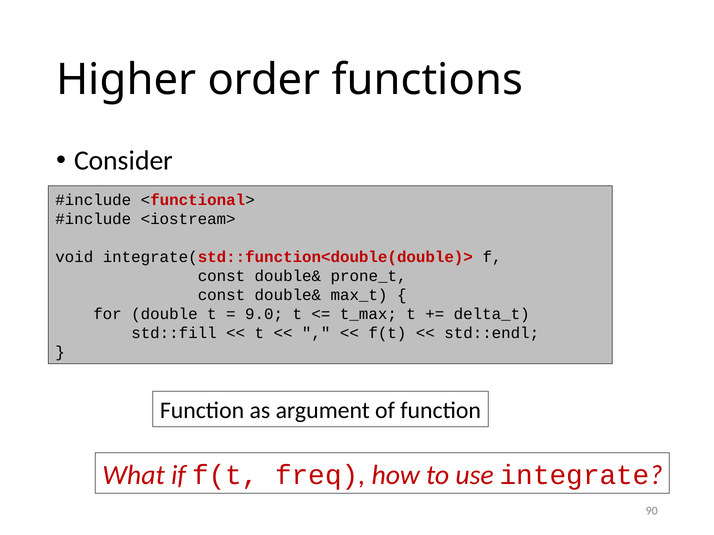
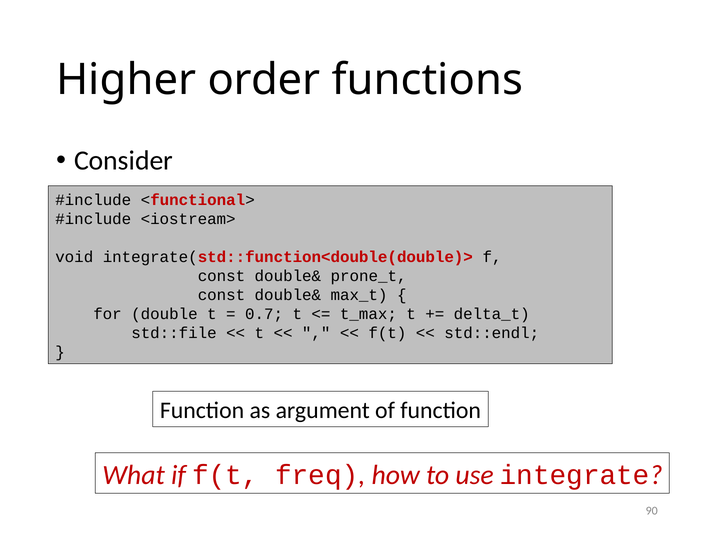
9.0: 9.0 -> 0.7 (264, 314)
std::fill: std::fill -> std::file (174, 333)
